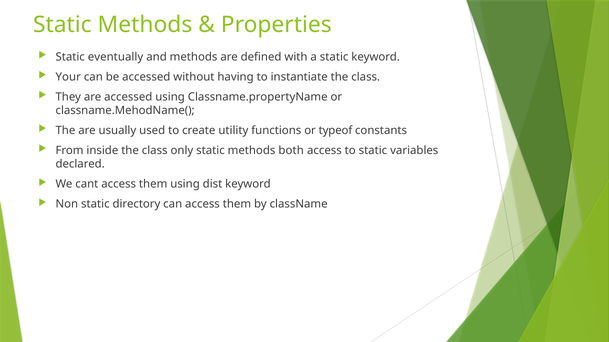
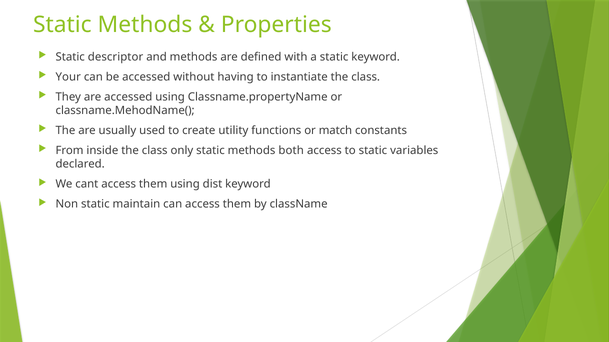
eventually: eventually -> descriptor (116, 57)
typeof: typeof -> match (335, 131)
directory: directory -> maintain (136, 205)
